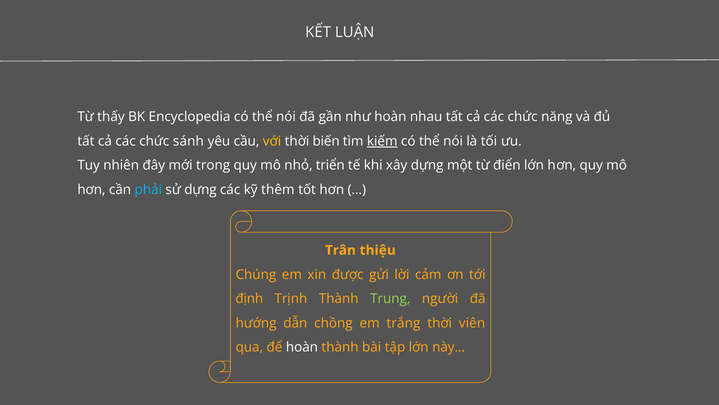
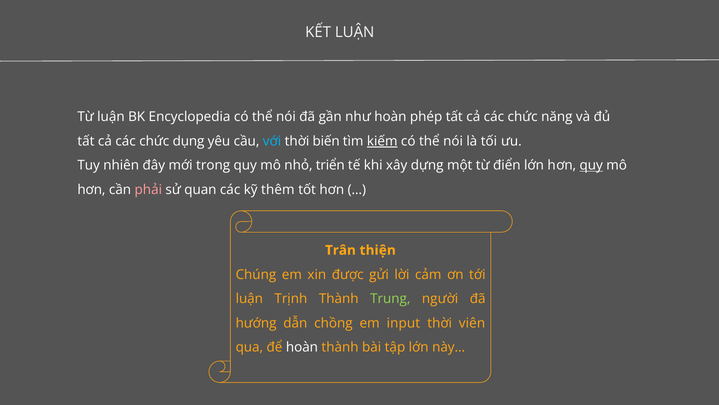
Từ thấy: thấy -> luận (111, 117)
nhau: nhau -> phép (426, 117)
sánh: sánh -> dụng (189, 141)
với colour: yellow -> light blue (272, 141)
quy underline: none -> present (591, 165)
phải colour: light blue -> pink (148, 189)
sử dựng: dựng -> quan (200, 189)
thiệu: thiệu -> thiện (378, 250)
định: định -> luận (249, 298)
trắng: trắng -> input (403, 323)
